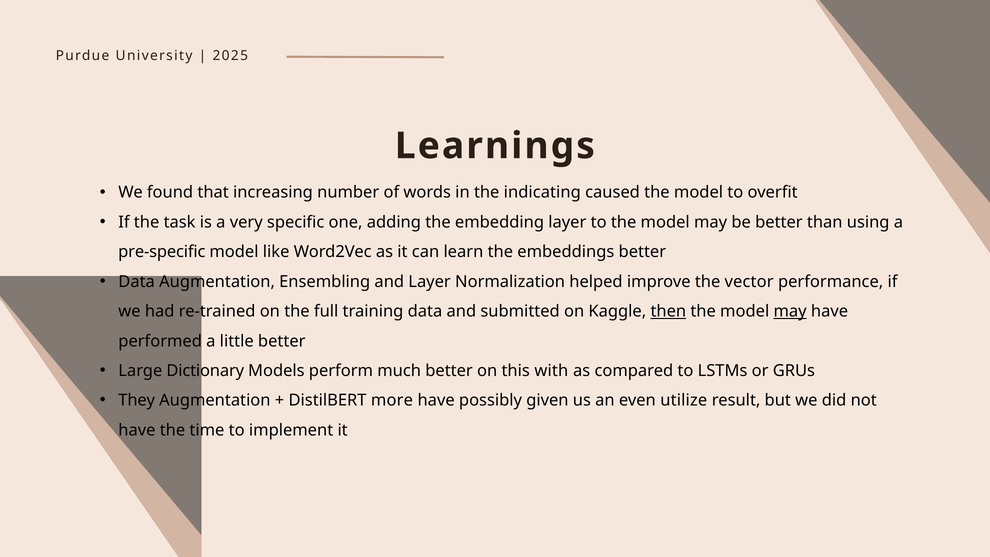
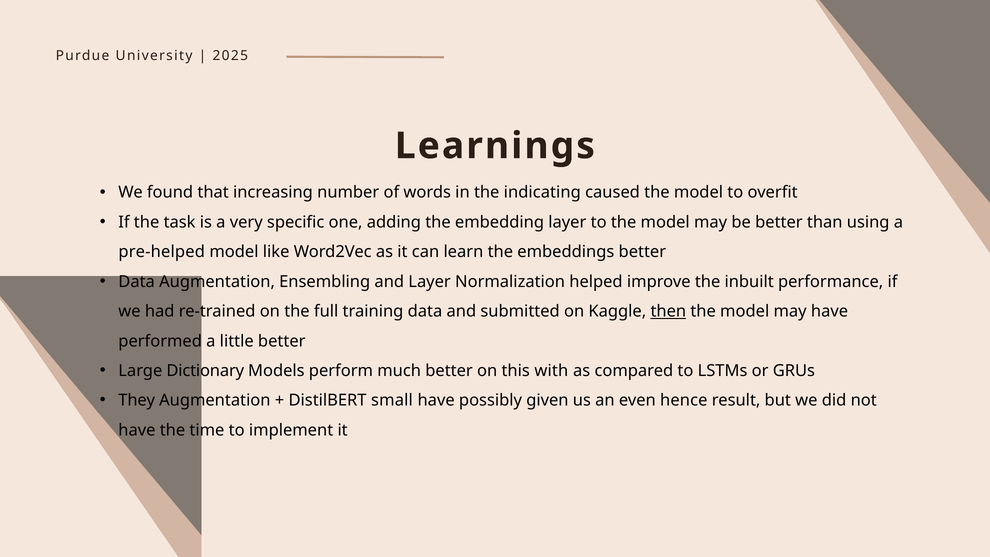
pre-specific: pre-specific -> pre-helped (162, 252)
vector: vector -> inbuilt (749, 282)
may underline: present -> none (790, 311)
more: more -> small (392, 400)
utilize: utilize -> hence (684, 400)
